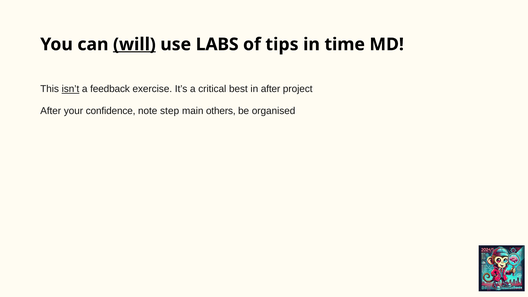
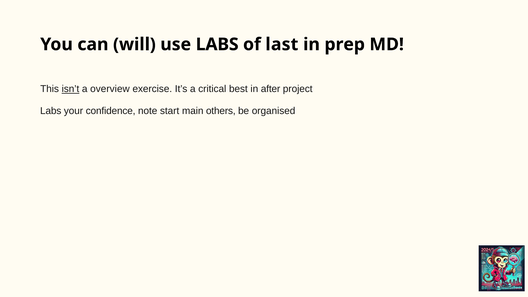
will underline: present -> none (134, 44)
tips: tips -> last (282, 44)
time: time -> prep (345, 44)
feedback: feedback -> overview (110, 89)
After: After -> Labs (51, 111)
step: step -> start (170, 111)
